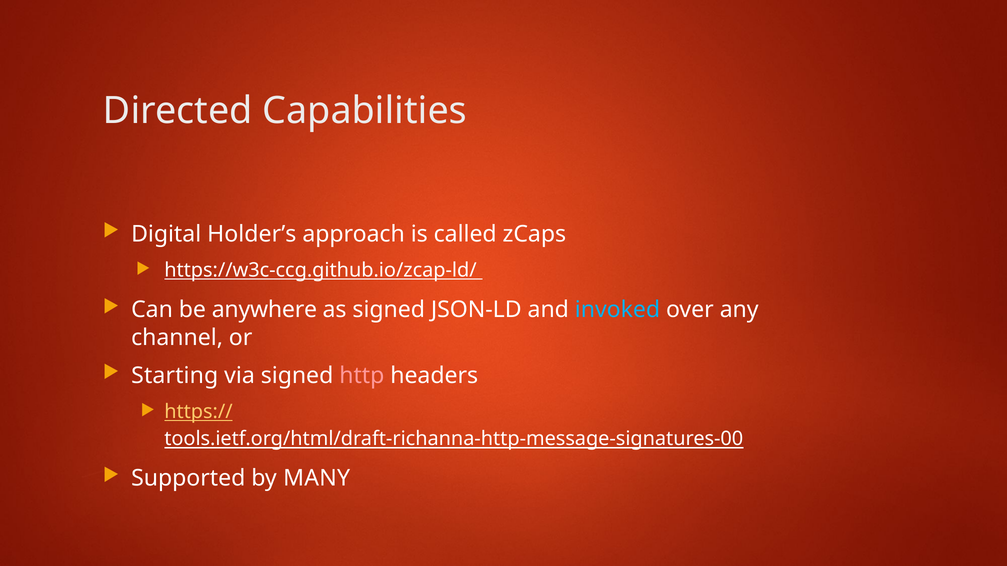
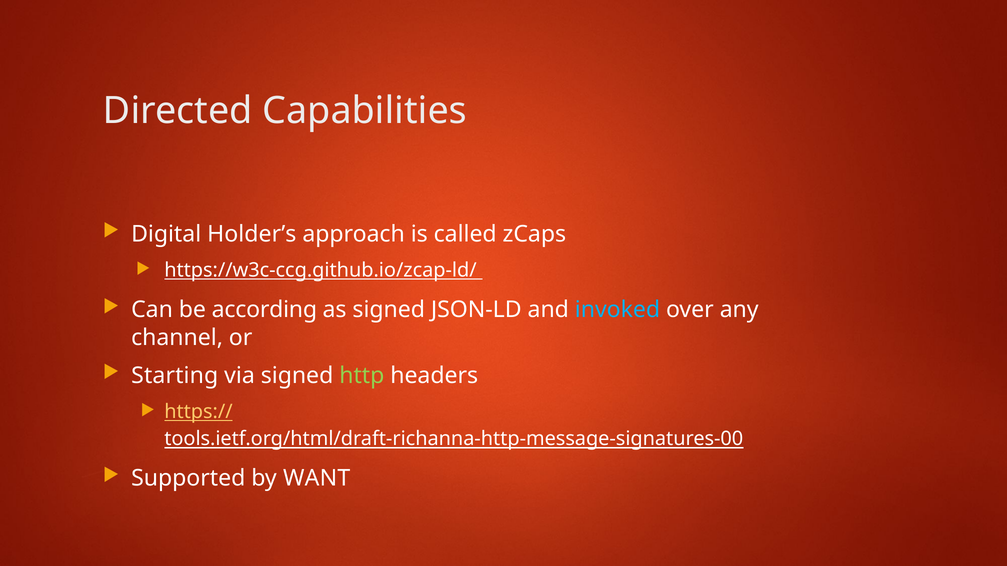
anywhere: anywhere -> according (264, 310)
http colour: pink -> light green (362, 376)
MANY: MANY -> WANT (317, 479)
